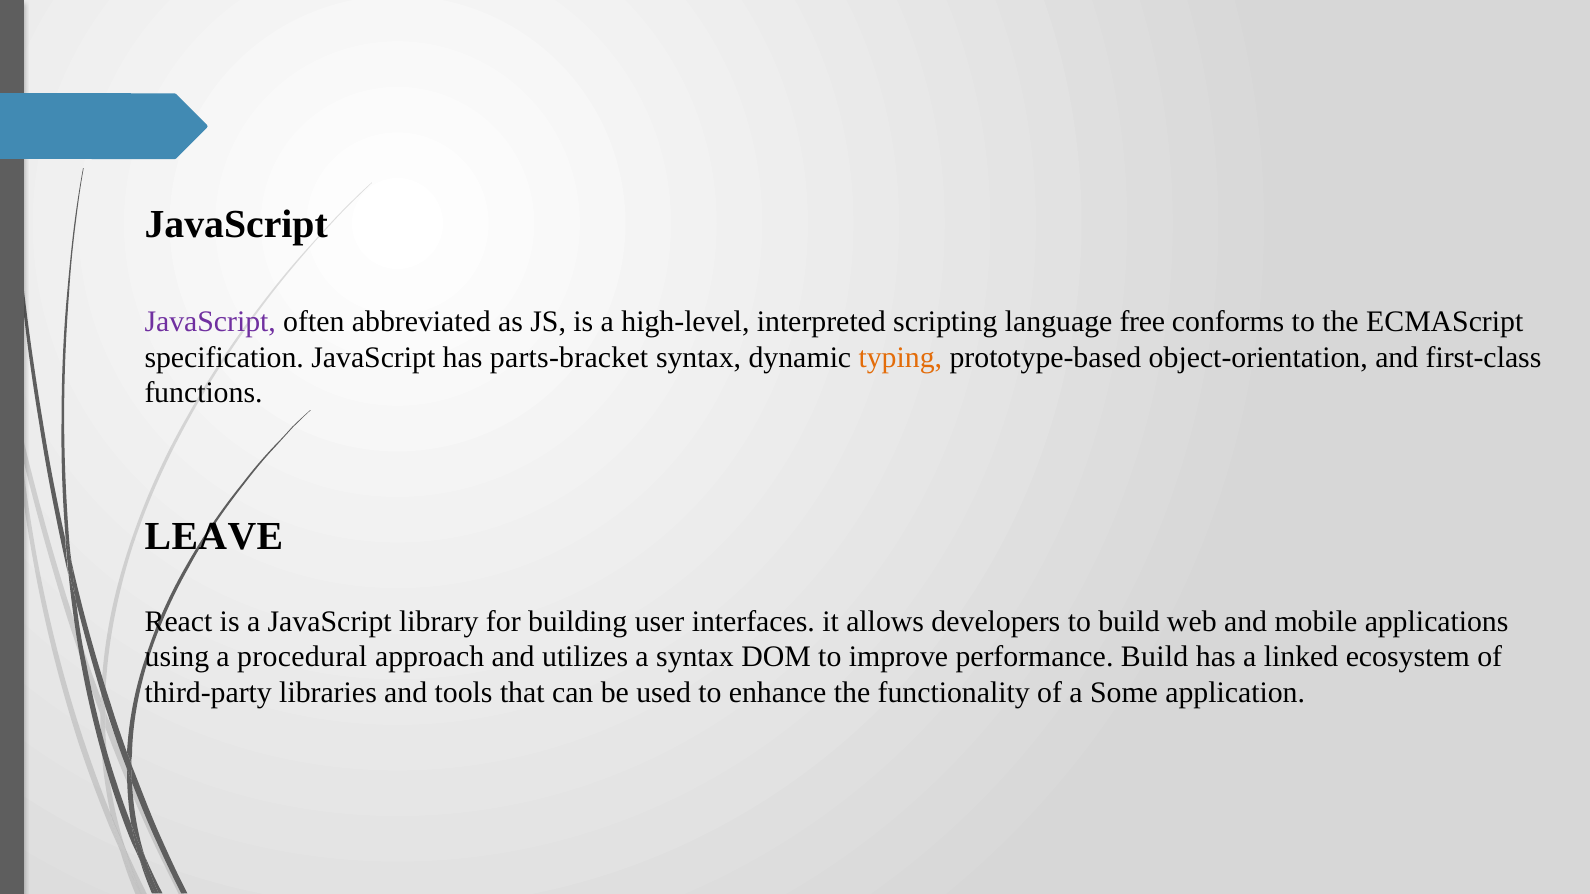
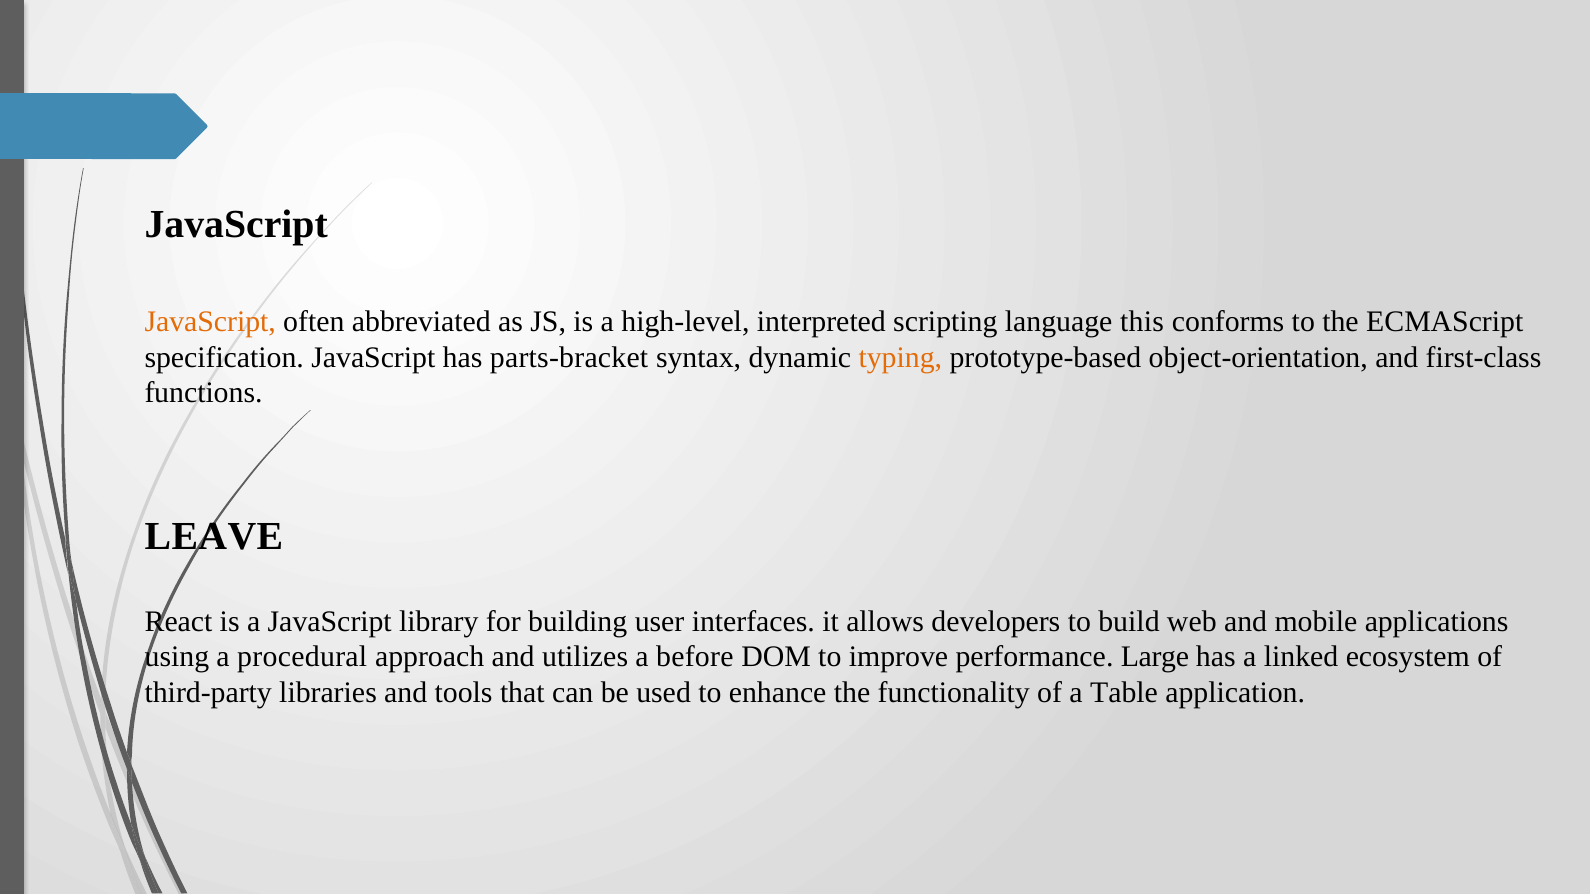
JavaScript colour: purple -> orange (210, 322)
free: free -> this (1142, 322)
a syntax: syntax -> before (695, 657)
performance Build: Build -> Large (1155, 657)
Some: Some -> Table (1124, 693)
